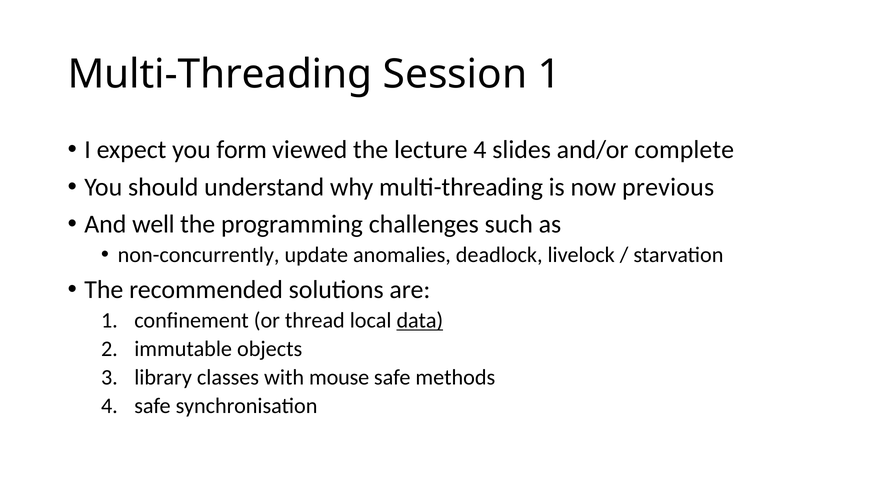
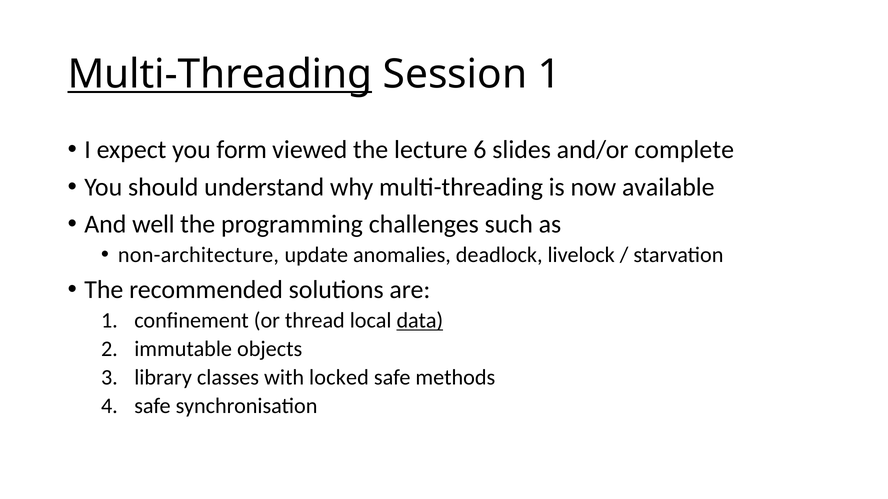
Multi-Threading underline: none -> present (220, 75)
lecture 4: 4 -> 6 (480, 150)
previous: previous -> available (668, 187)
non-concurrently: non-concurrently -> non-architecture (198, 255)
mouse: mouse -> locked (339, 378)
